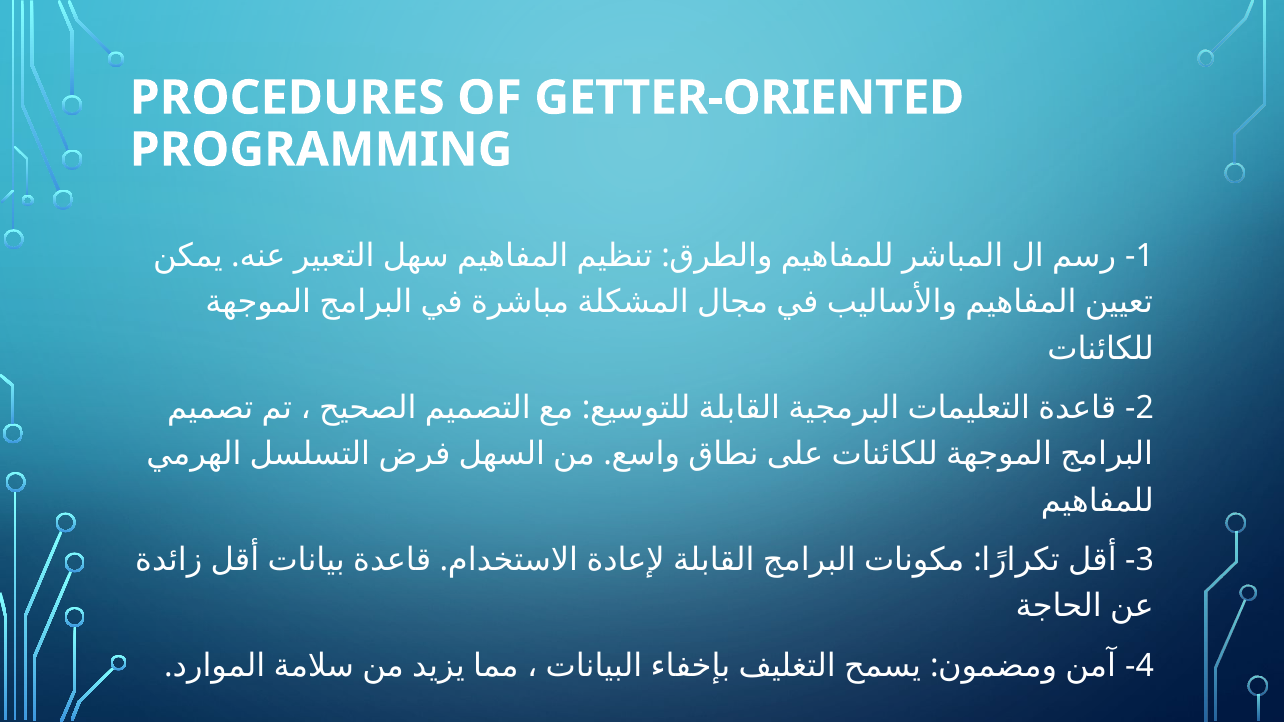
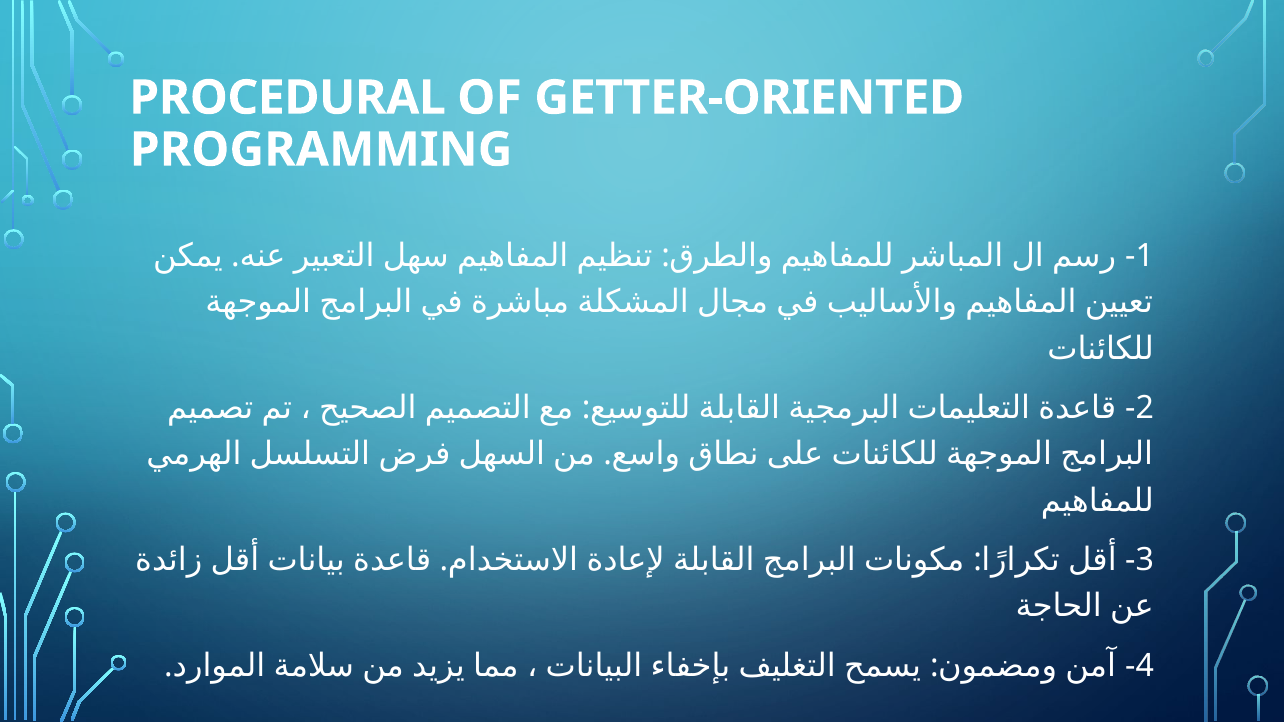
PROCEDURES: PROCEDURES -> PROCEDURAL (288, 98)
